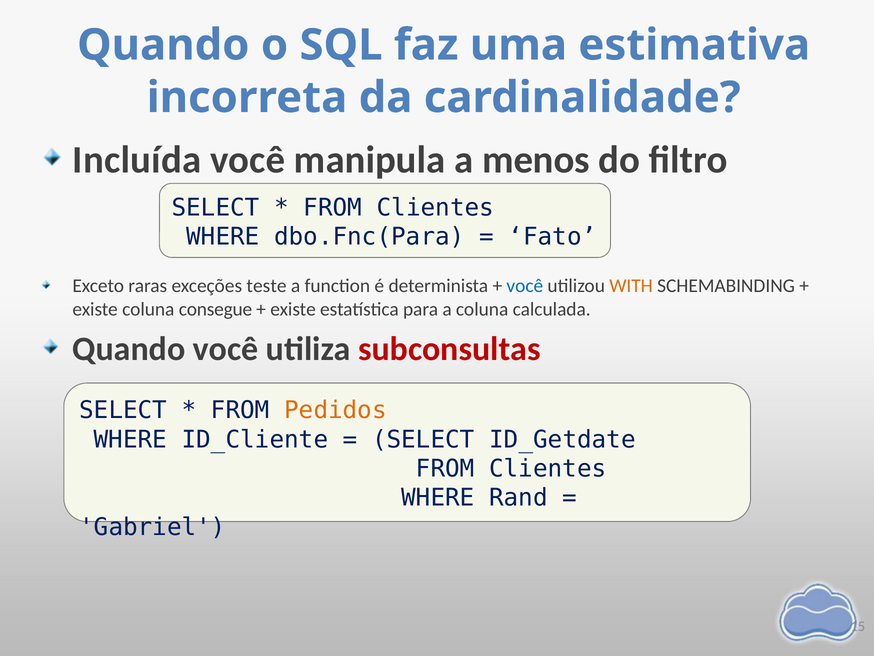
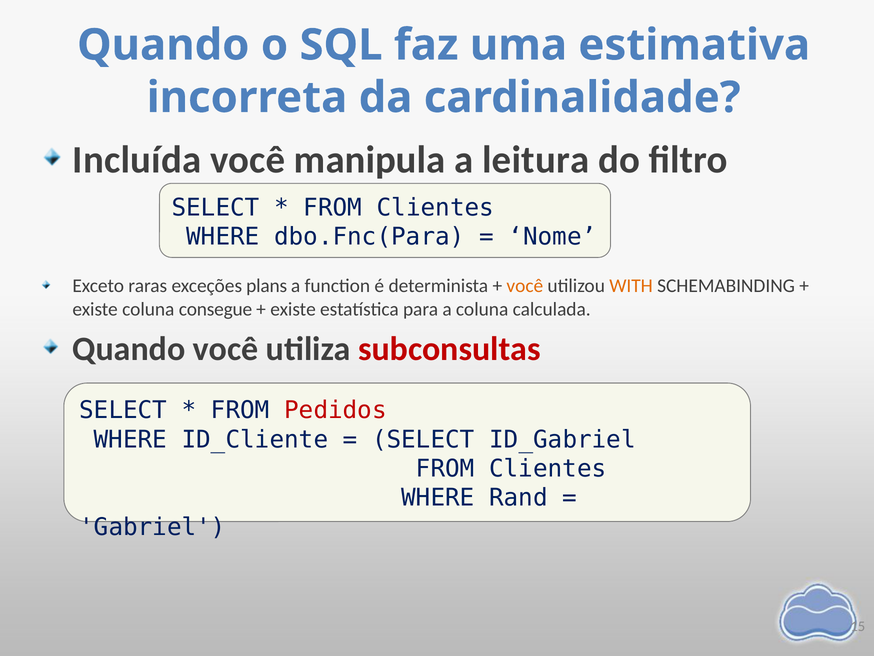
menos: menos -> leitura (536, 160)
Fato: Fato -> Nome (552, 237)
teste: teste -> plans (267, 286)
você colour: blue -> orange (525, 286)
Pedidos colour: orange -> red (335, 410)
ID_Getdate: ID_Getdate -> ID_Gabriel (562, 439)
